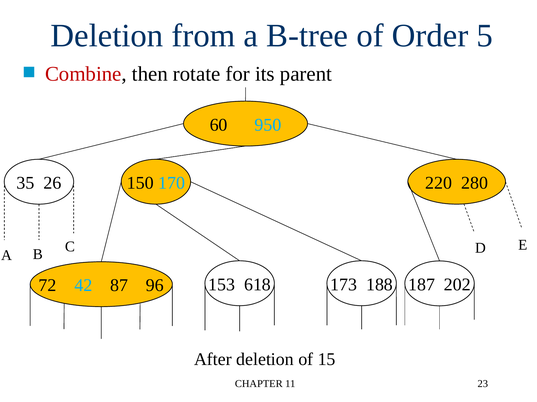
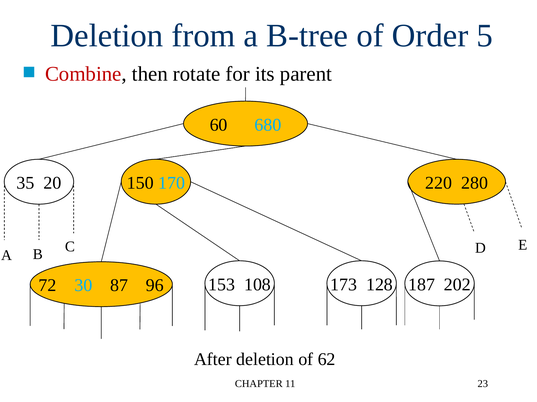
950: 950 -> 680 (268, 125)
26: 26 -> 20 (52, 183)
618: 618 -> 108 (258, 285)
188: 188 -> 128 (380, 285)
42: 42 -> 30 (83, 286)
15: 15 -> 62 (327, 360)
